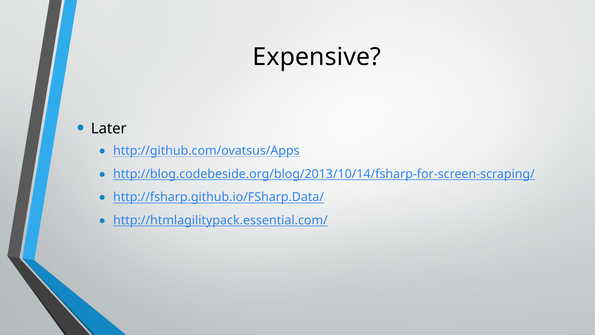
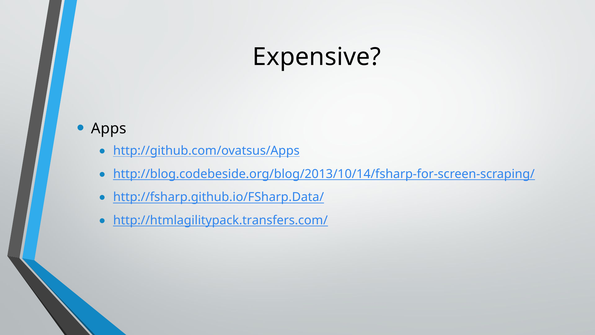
Later: Later -> Apps (109, 128)
http://htmlagilitypack.essential.com/: http://htmlagilitypack.essential.com/ -> http://htmlagilitypack.transfers.com/ (220, 220)
